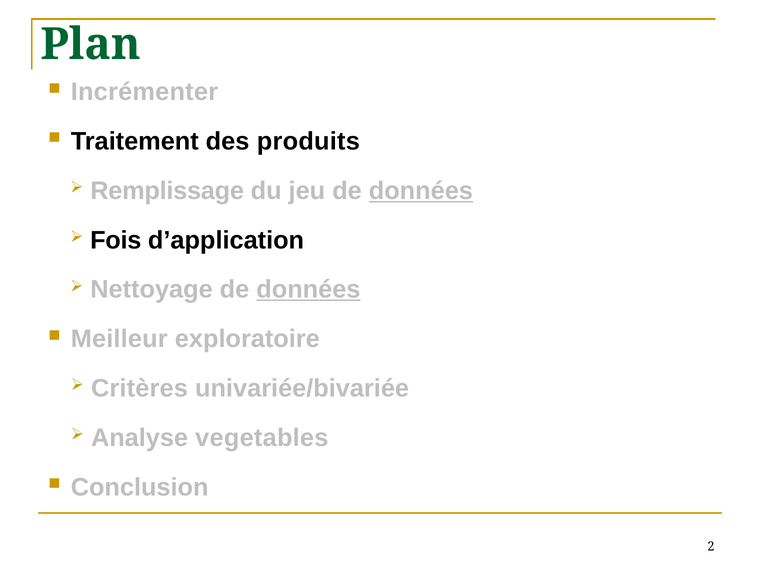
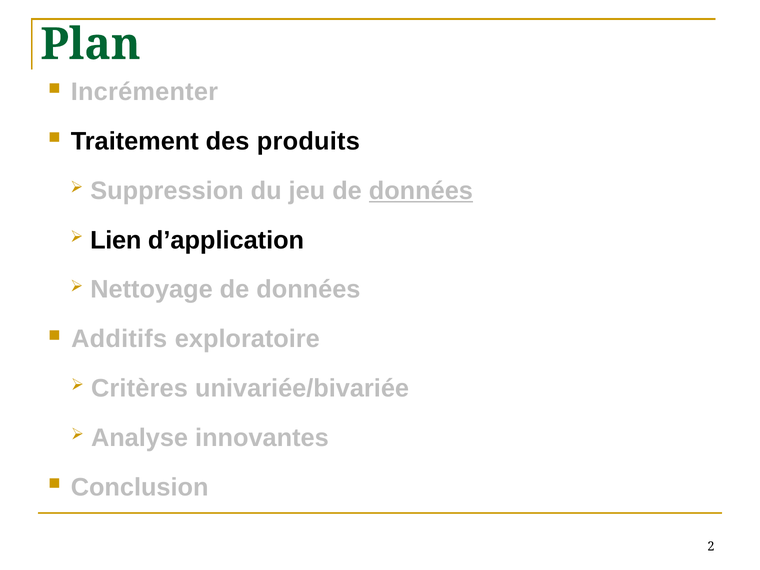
Remplissage: Remplissage -> Suppression (167, 191)
Fois: Fois -> Lien (116, 240)
données underline: present -> none (308, 290)
Meilleur: Meilleur -> Additifs (119, 339)
vegetables: vegetables -> innovantes (262, 438)
